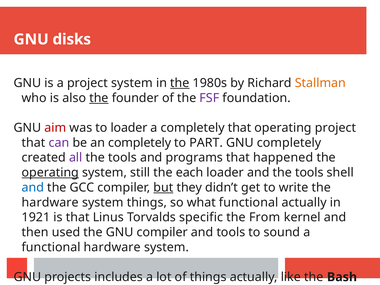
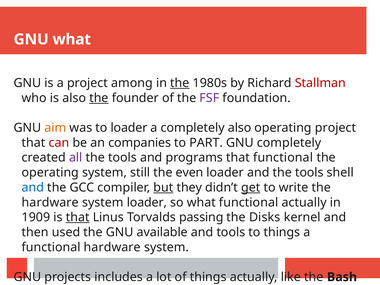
GNU disks: disks -> what (72, 39)
project system: system -> among (132, 83)
Stallman colour: orange -> red (320, 83)
aim colour: red -> orange (55, 128)
completely that: that -> also (240, 128)
can colour: purple -> red (59, 143)
an completely: completely -> companies (140, 143)
that happened: happened -> functional (283, 158)
operating underline: present -> none (50, 173)
each: each -> even (190, 173)
get underline: none -> present (251, 187)
system things: things -> loader (147, 202)
1921: 1921 -> 1909 (36, 217)
that underline: none -> present (78, 217)
specific: specific -> passing (201, 217)
From: From -> Disks (265, 217)
GNU compiler: compiler -> available (162, 232)
to sound: sound -> things (282, 232)
